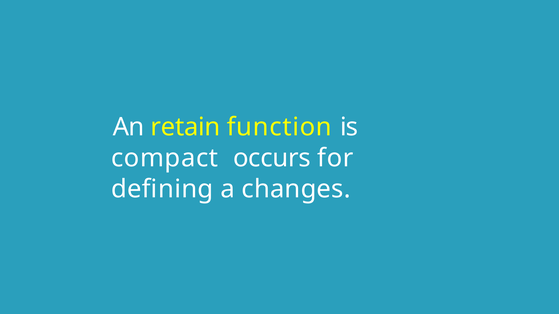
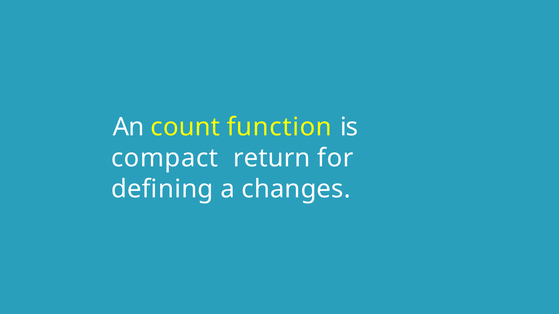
retain: retain -> count (185, 127)
occurs: occurs -> return (272, 158)
